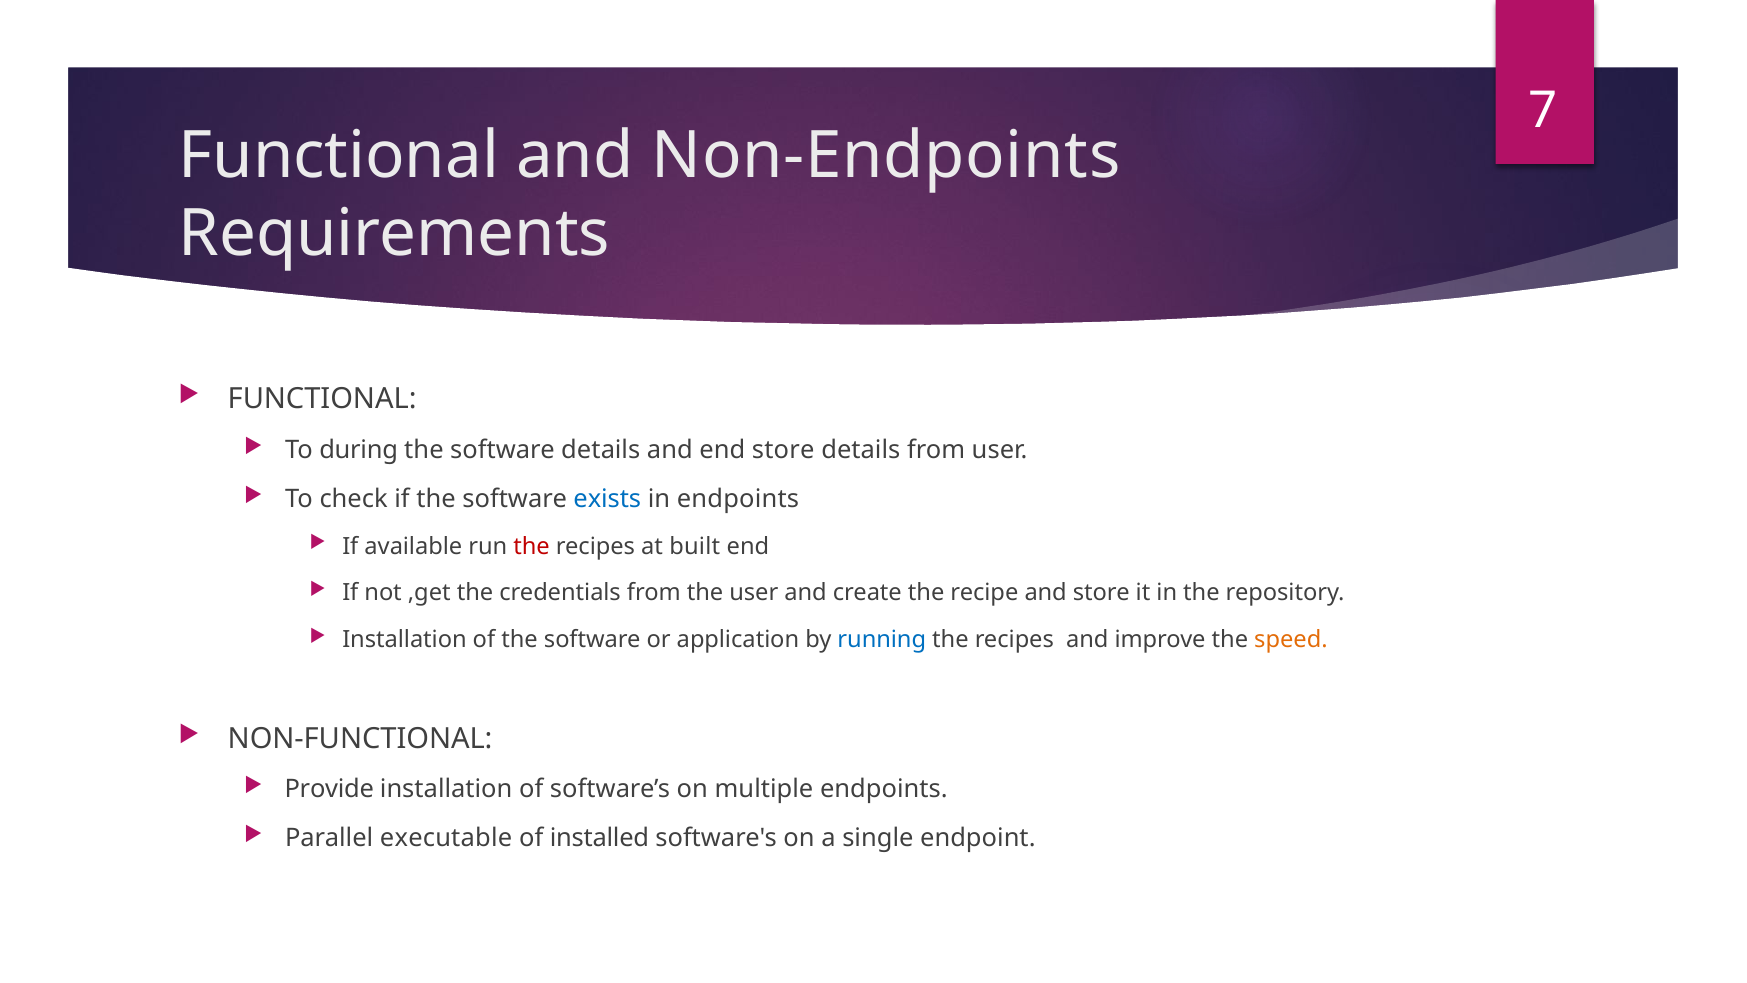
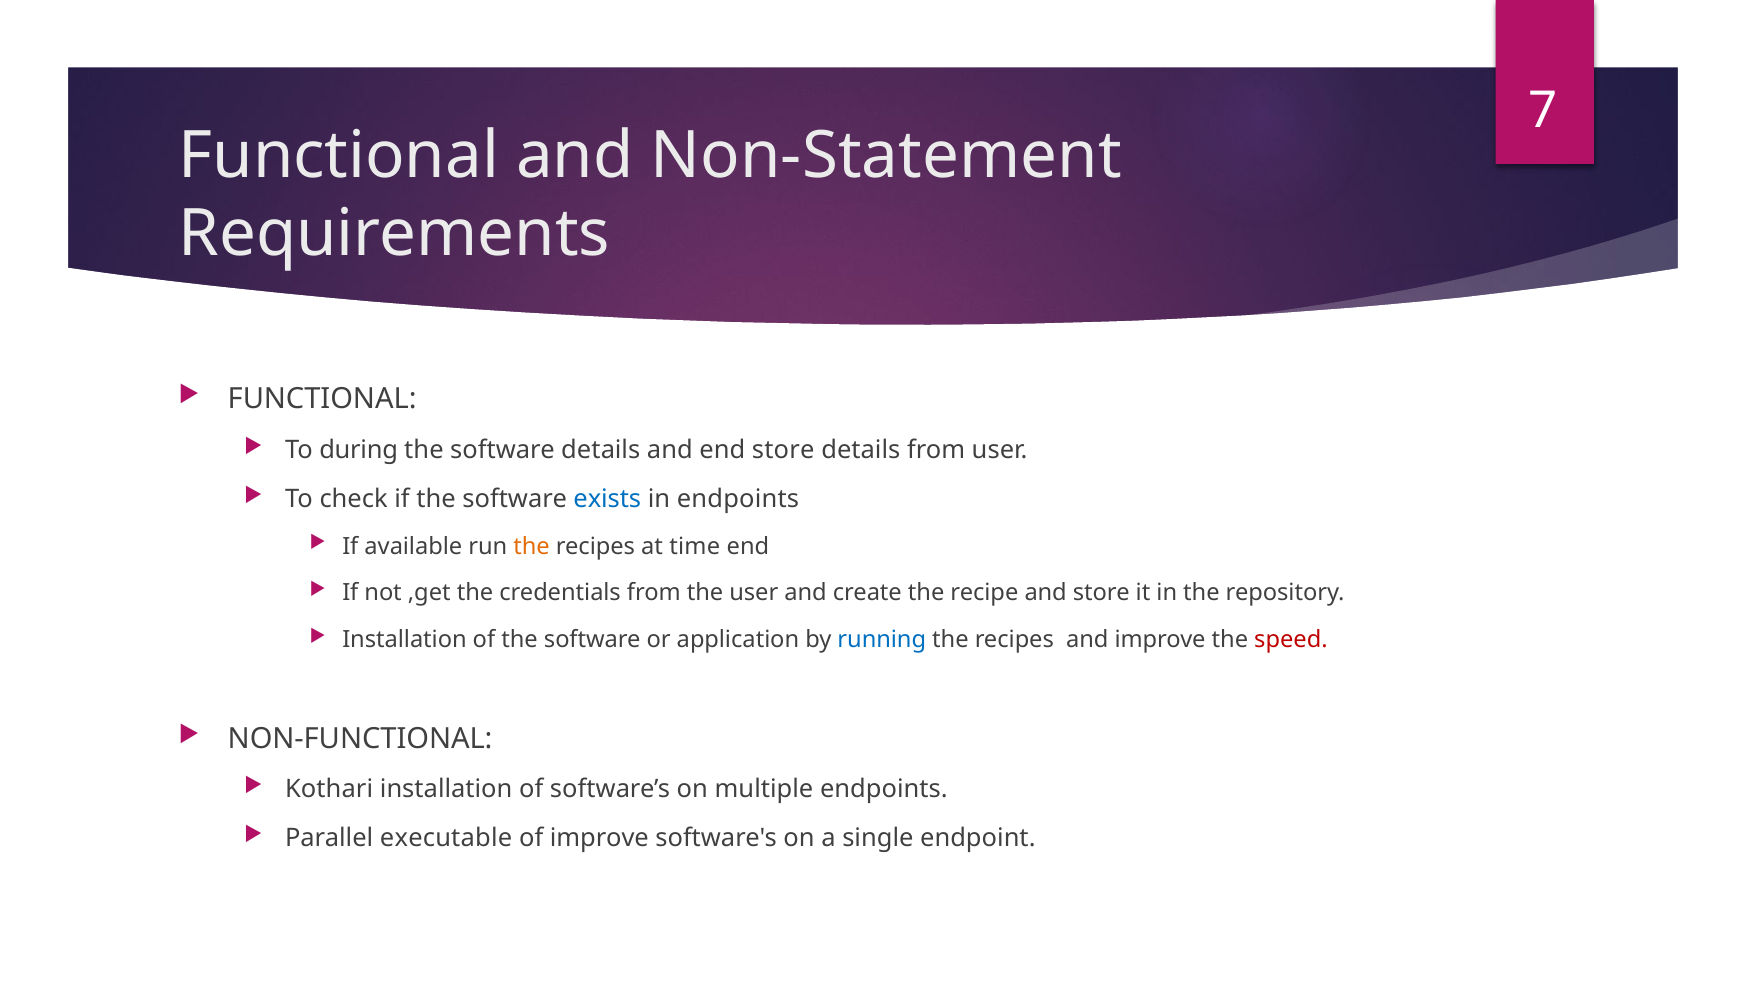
Non-Endpoints: Non-Endpoints -> Non-Statement (886, 155)
the colour: red -> orange (532, 546)
built: built -> time (695, 546)
speed colour: orange -> red (1291, 639)
Provide: Provide -> Kothari (329, 789)
of installed: installed -> improve (599, 838)
